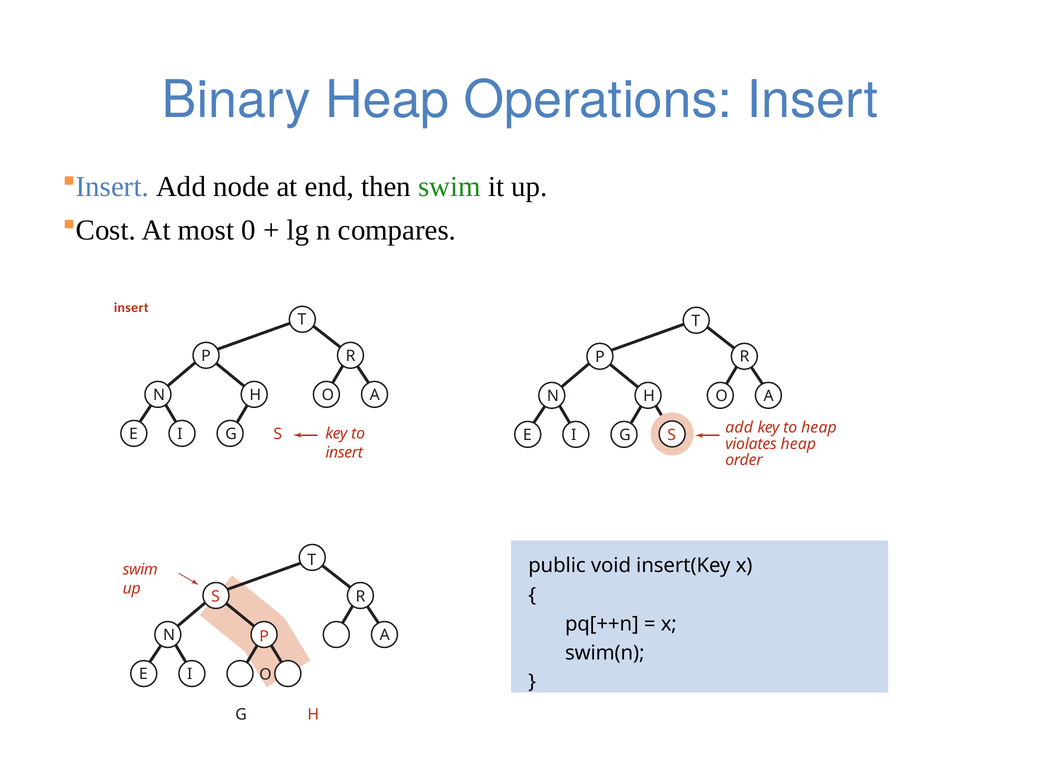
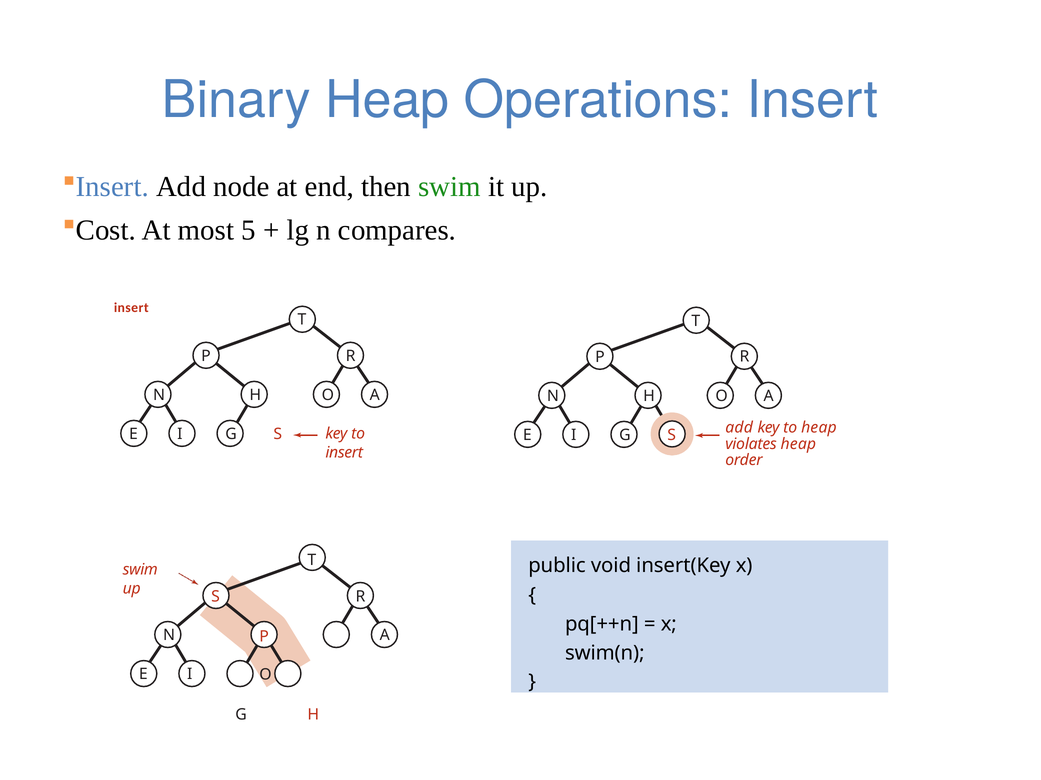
0: 0 -> 5 (249, 230)
